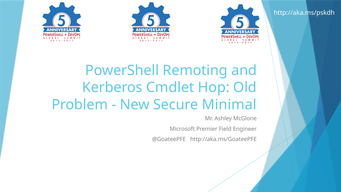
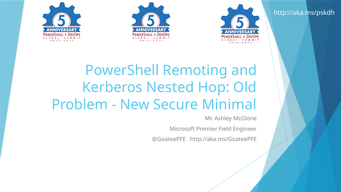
Cmdlet: Cmdlet -> Nested (170, 87)
